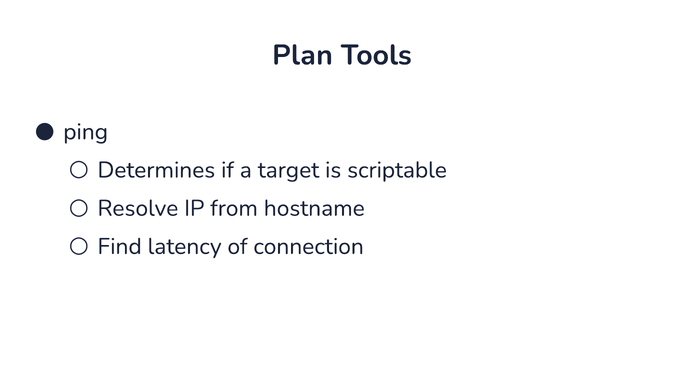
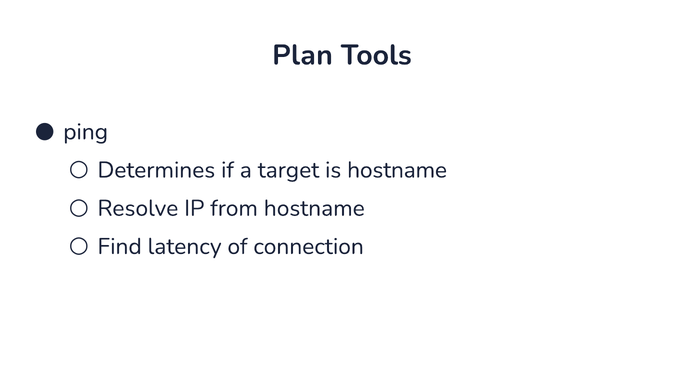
is scriptable: scriptable -> hostname (397, 170)
